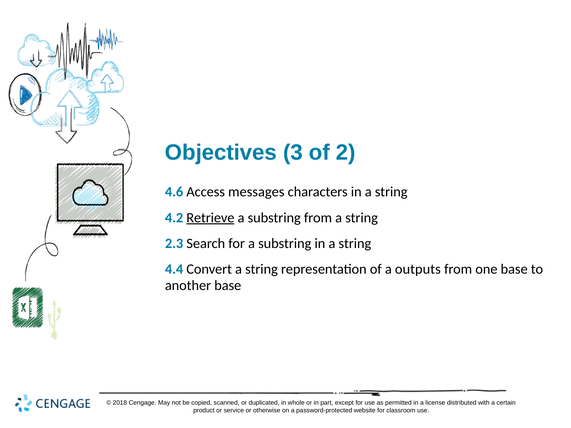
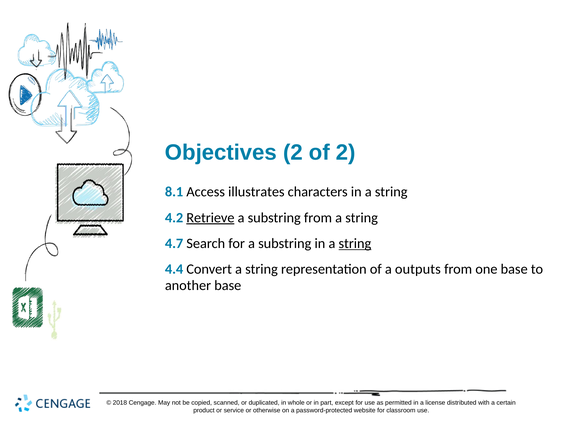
Objectives 3: 3 -> 2 (293, 152)
4.6: 4.6 -> 8.1 (174, 192)
messages: messages -> illustrates (256, 192)
2.3: 2.3 -> 4.7 (174, 244)
string underline: none -> present (355, 244)
